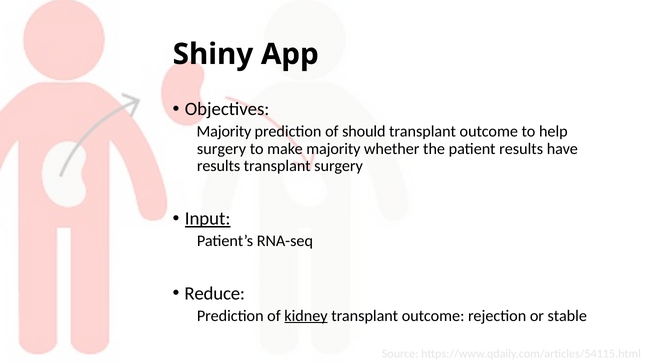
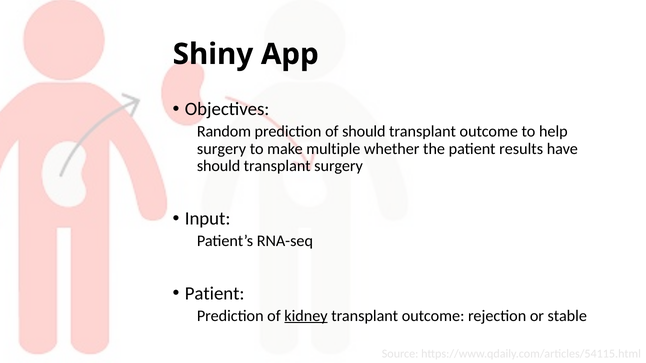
Majority: Majority -> Random (224, 131)
make majority: majority -> multiple (333, 149)
results: results -> should (219, 166)
Input underline: present -> none (208, 219)
Reduce: Reduce -> Patient (215, 294)
